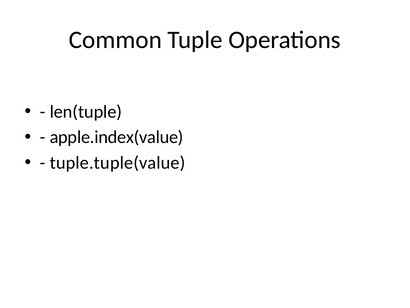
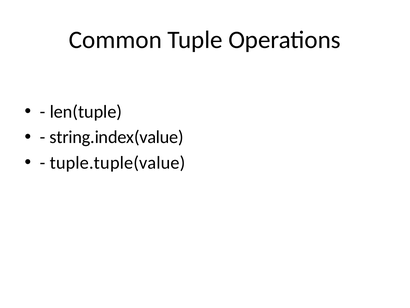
apple.index(value: apple.index(value -> string.index(value (117, 137)
